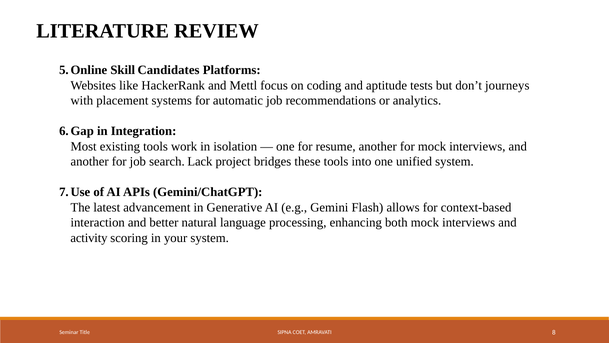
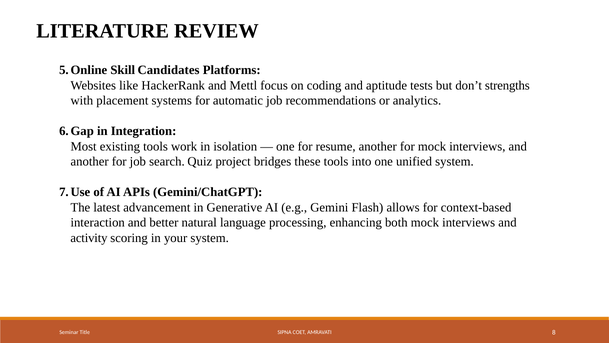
journeys: journeys -> strengths (507, 85)
Lack: Lack -> Quiz (200, 161)
